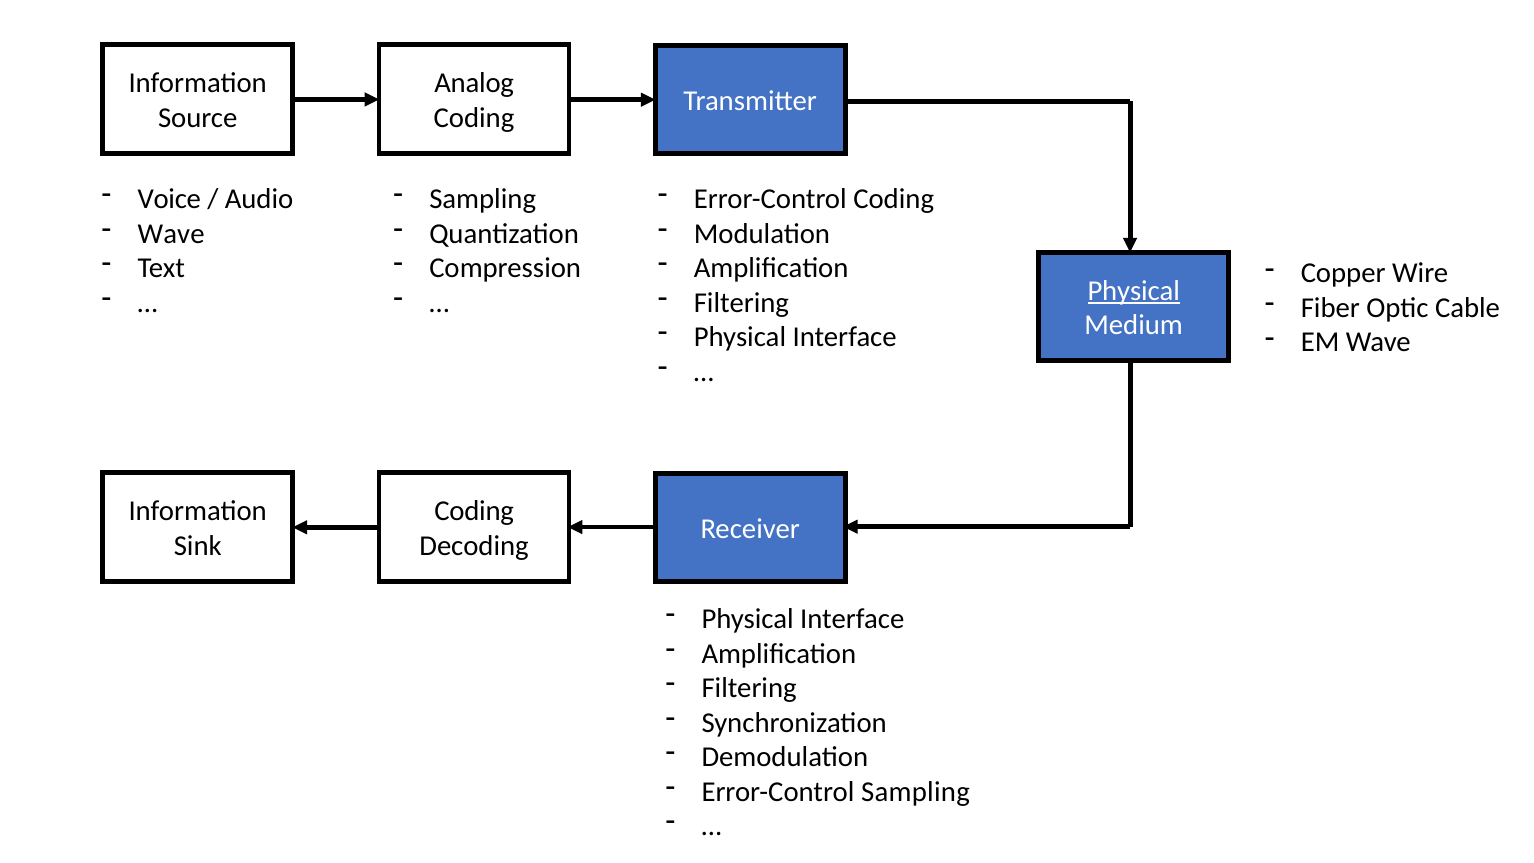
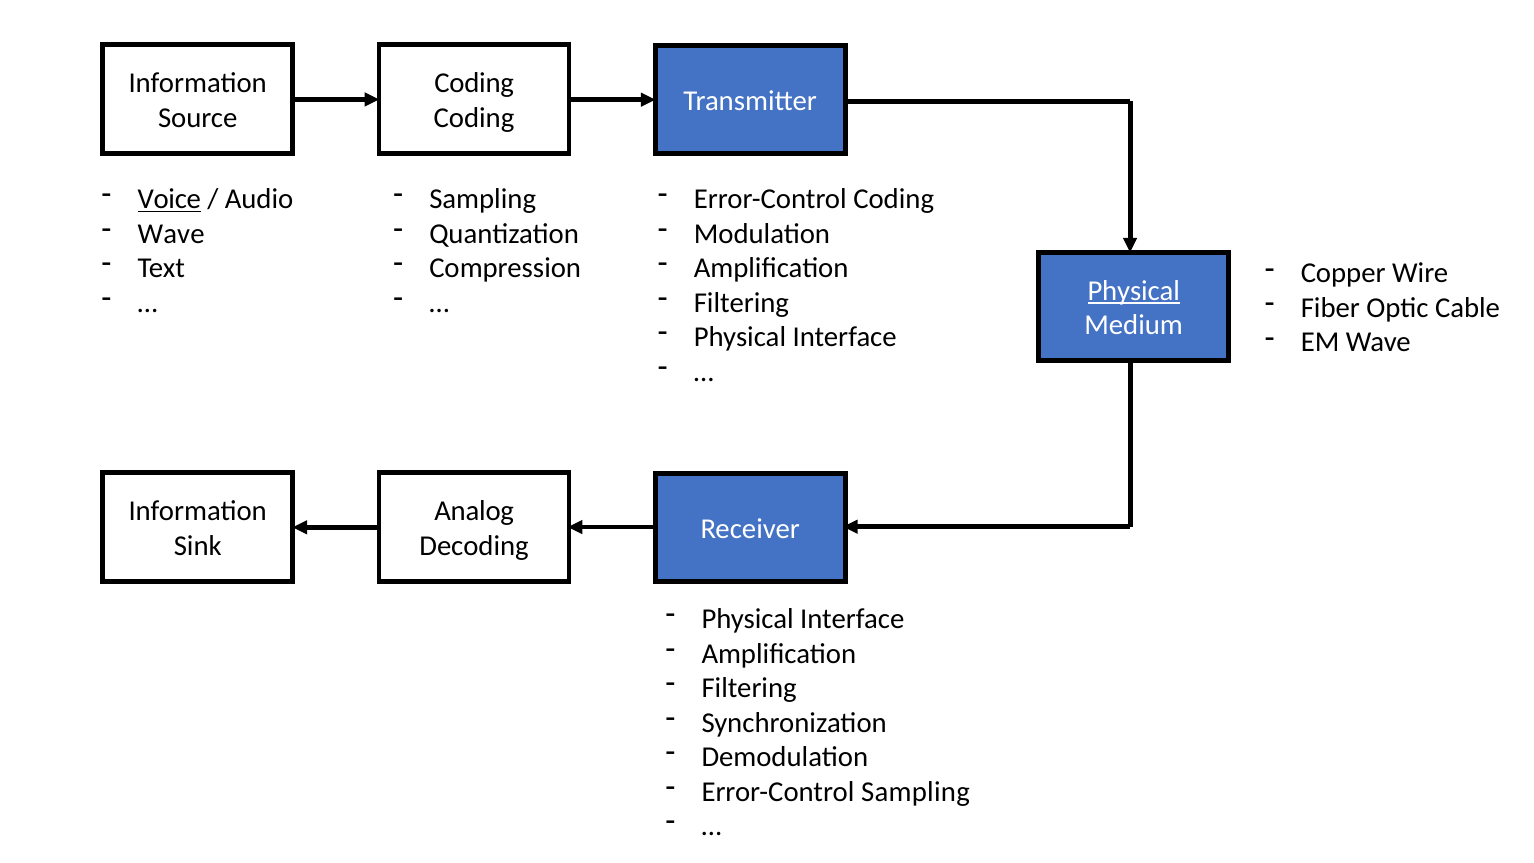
Analog: Analog -> Coding (474, 83)
Voice underline: none -> present (169, 199)
Coding: Coding -> Analog (474, 511)
